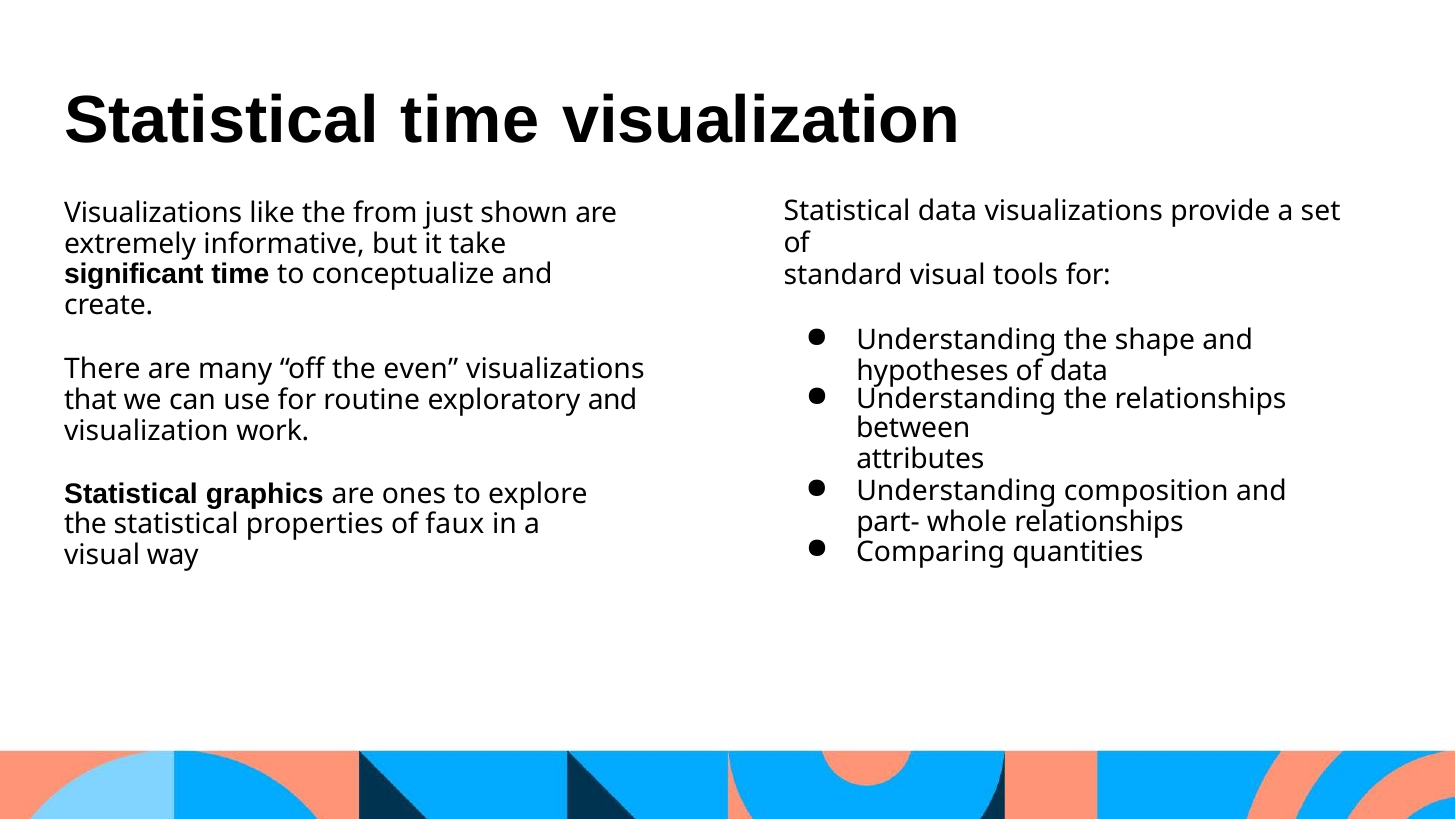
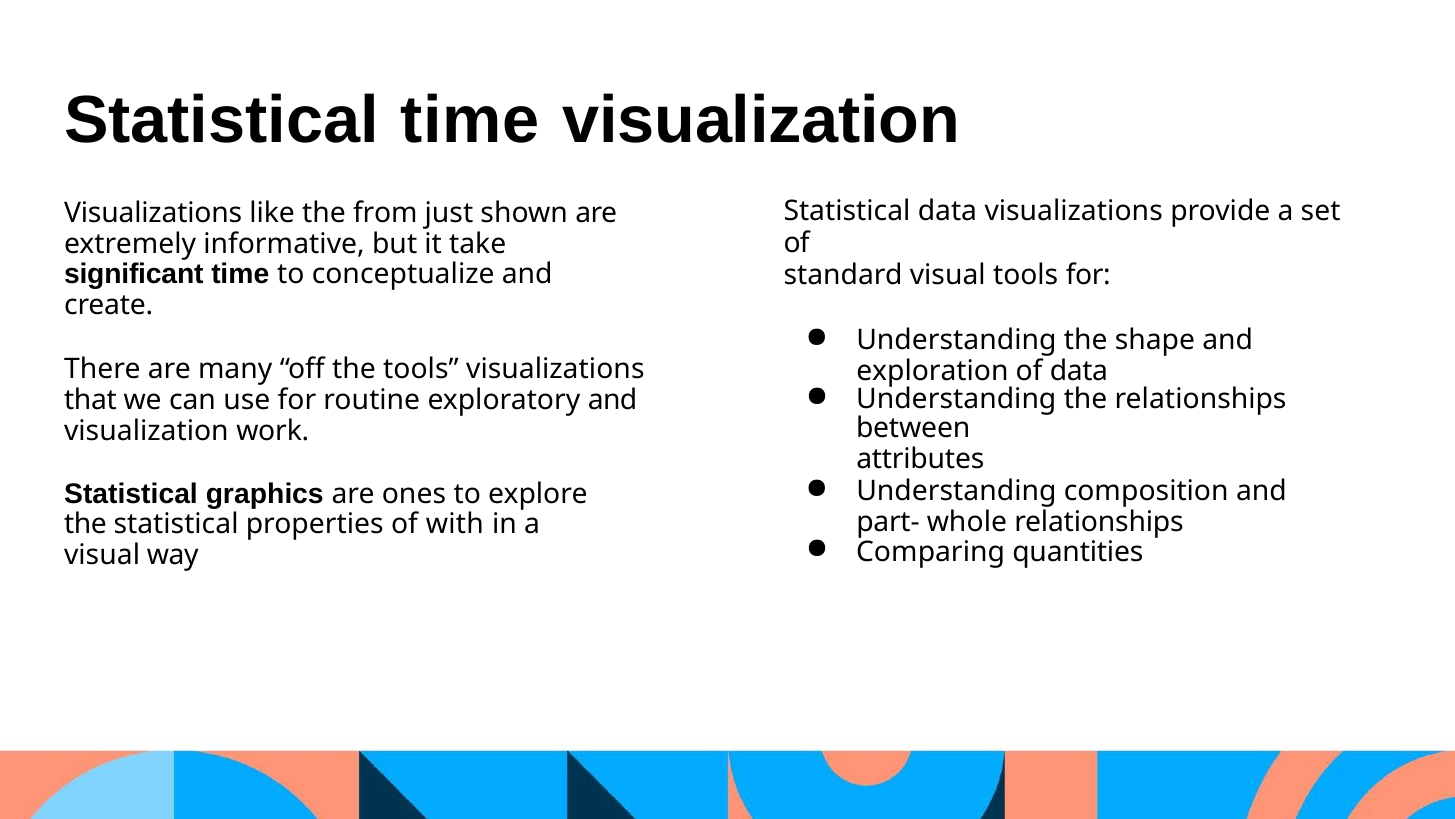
the even: even -> tools (421, 369)
hypotheses: hypotheses -> exploration (932, 371)
faux: faux -> with (455, 524)
